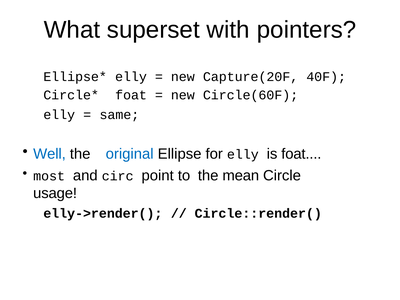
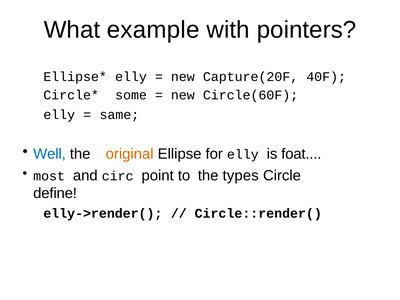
superset: superset -> example (153, 30)
foat: foat -> some (131, 95)
original colour: blue -> orange (130, 154)
mean: mean -> types (241, 176)
usage: usage -> define (55, 193)
